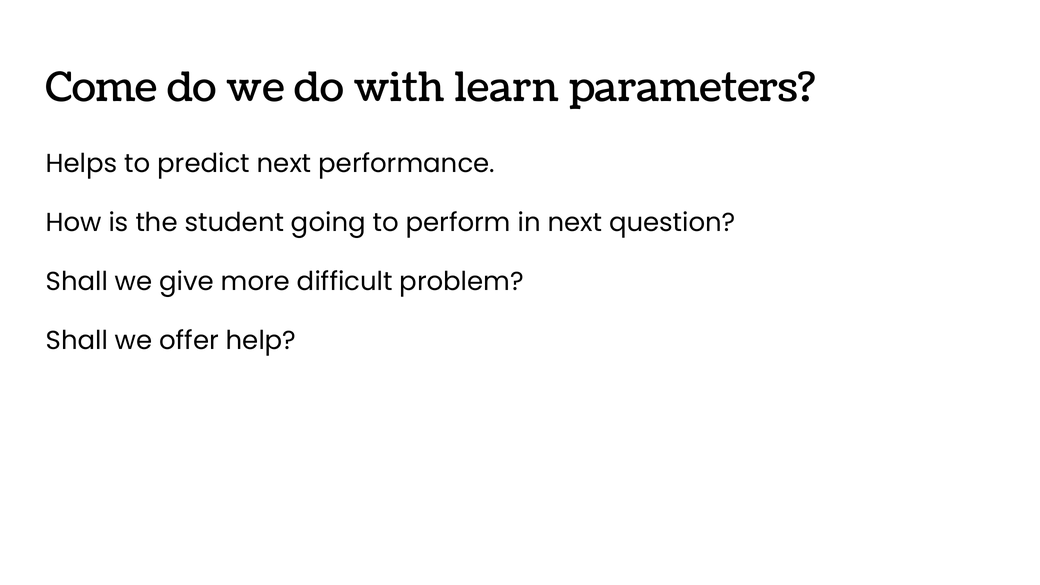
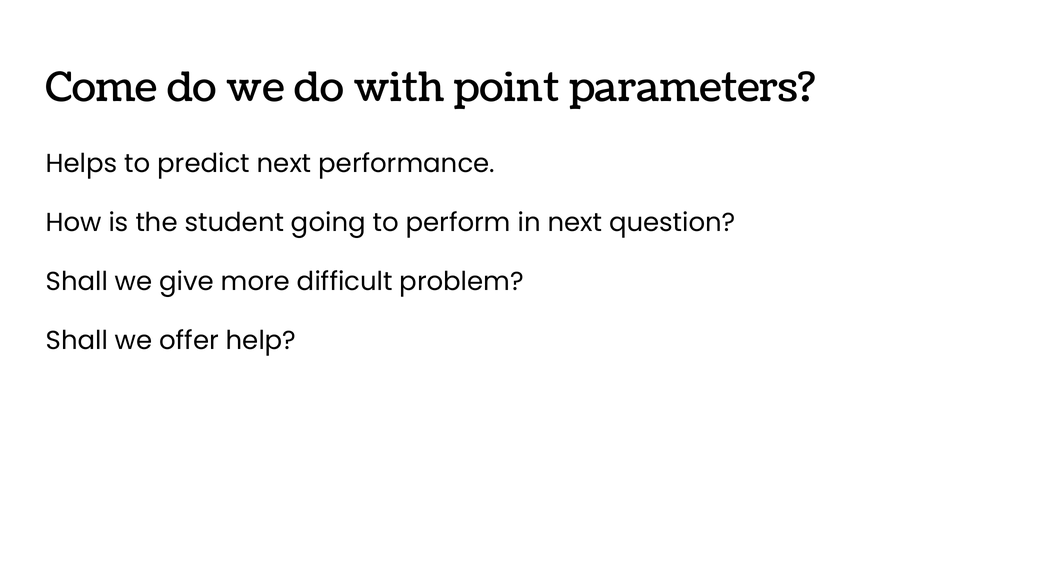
learn: learn -> point (507, 88)
